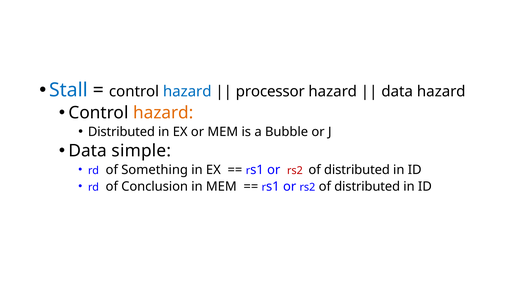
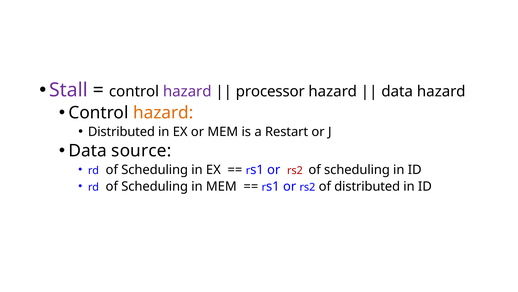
Stall colour: blue -> purple (68, 90)
hazard colour: blue -> purple (187, 91)
Bubble: Bubble -> Restart (287, 131)
simple: simple -> source (141, 150)
Something: Something -> Scheduling (155, 169)
distributed: distributed -> scheduling (357, 169)
Conclusion: Conclusion -> Scheduling (155, 186)
